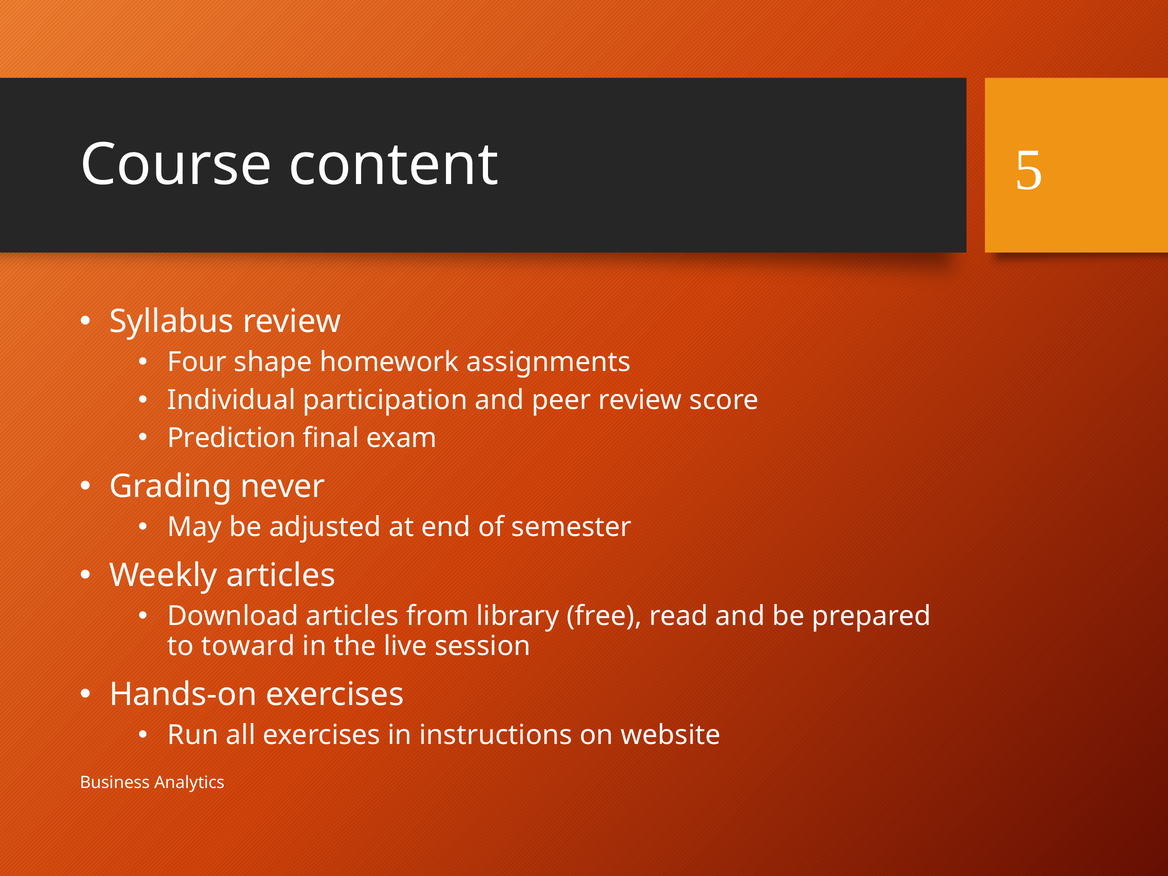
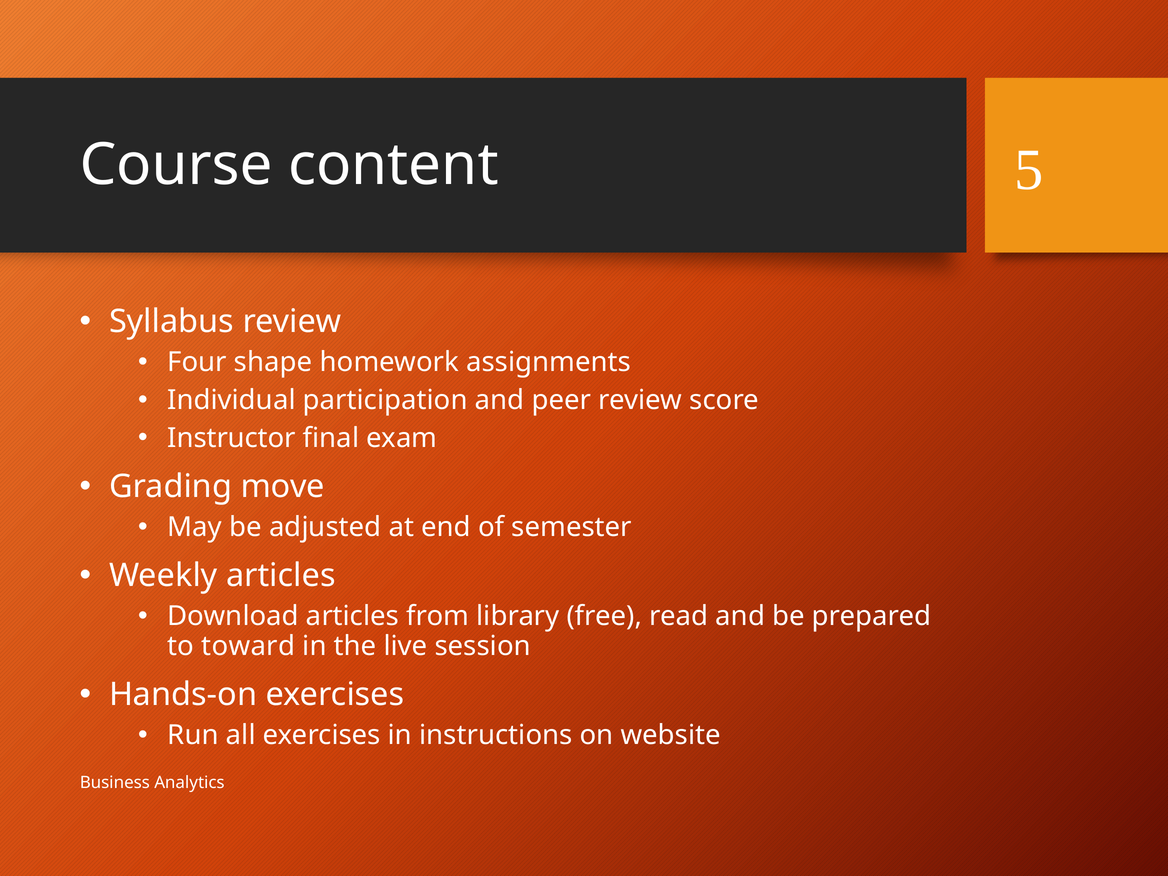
Prediction: Prediction -> Instructor (232, 438)
never: never -> move (283, 487)
